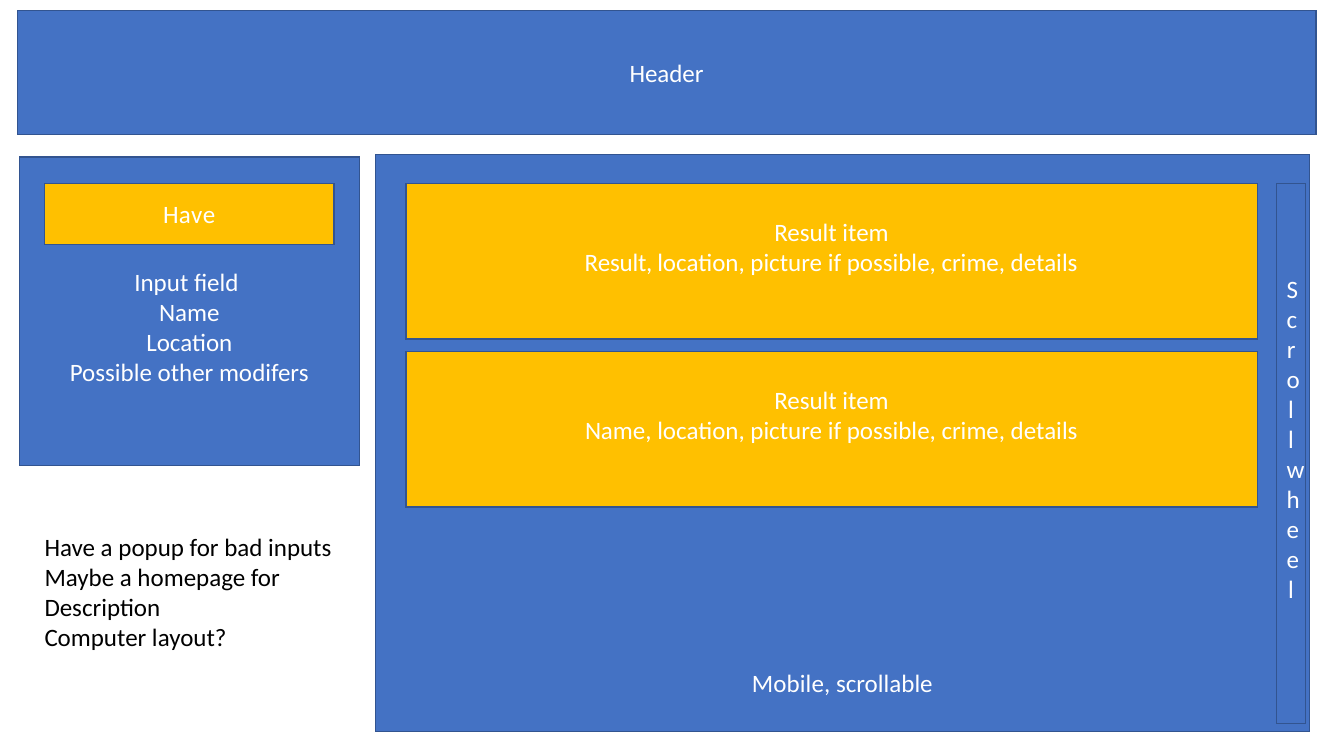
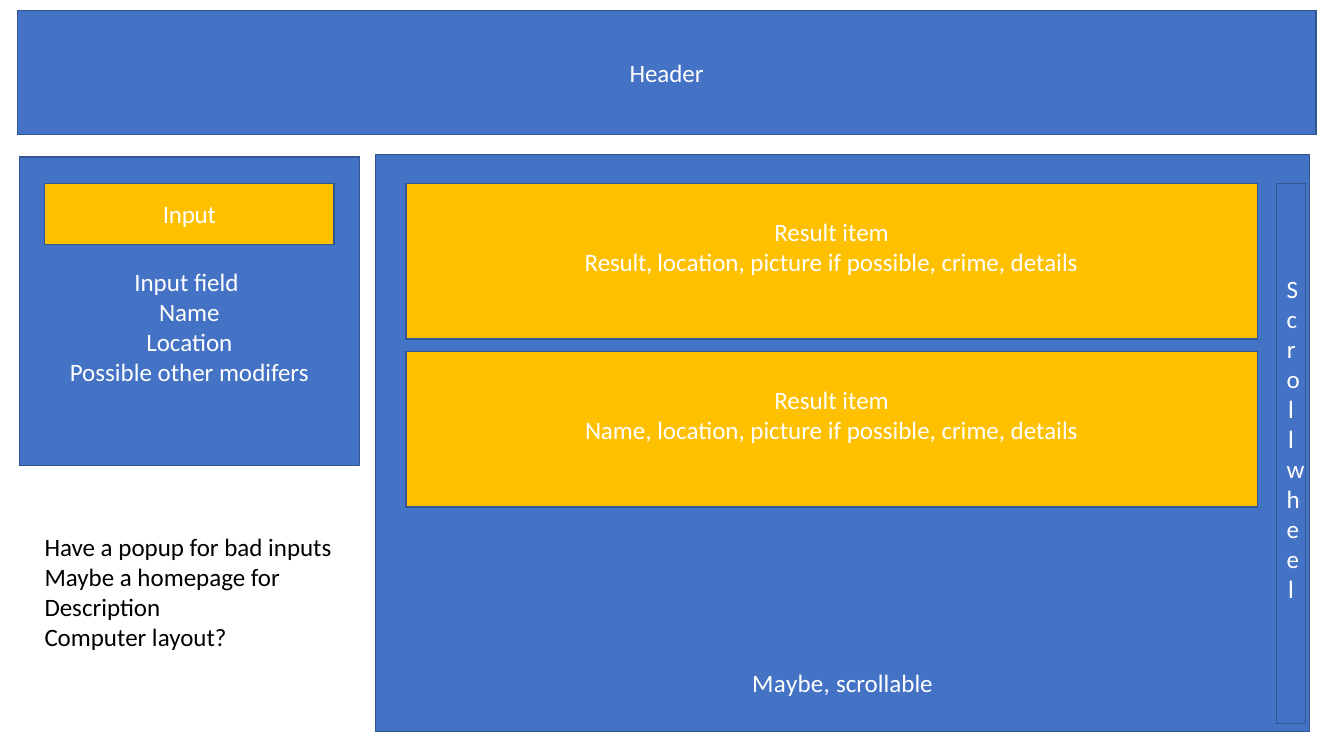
Have: Have -> Input (189, 216)
Mobile: Mobile -> Maybe (791, 685)
